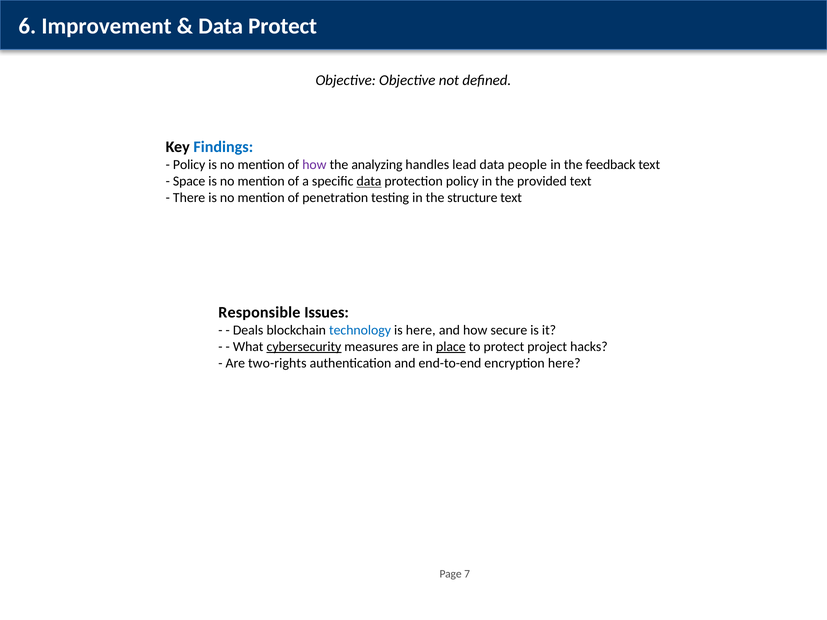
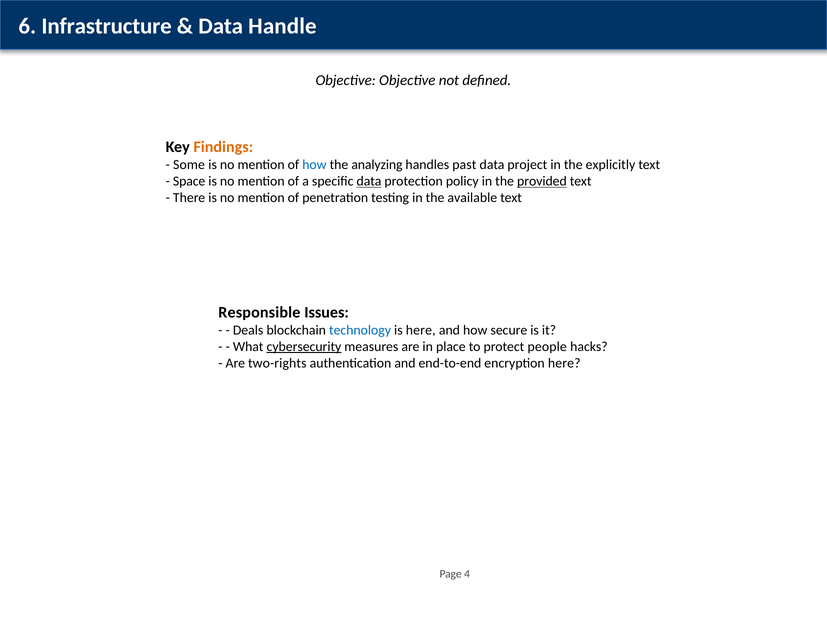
Improvement: Improvement -> Infrastructure (107, 26)
Data Protect: Protect -> Handle (282, 26)
Findings colour: blue -> orange (223, 147)
Policy: Policy -> Some (189, 165)
how colour: purple -> blue (314, 165)
lead: lead -> past (464, 165)
people: people -> project (527, 165)
feedback: feedback -> explicitly (610, 165)
provided underline: none -> present (542, 181)
structure: structure -> available (472, 198)
place underline: present -> none (451, 347)
project: project -> people (547, 347)
7: 7 -> 4 (467, 574)
